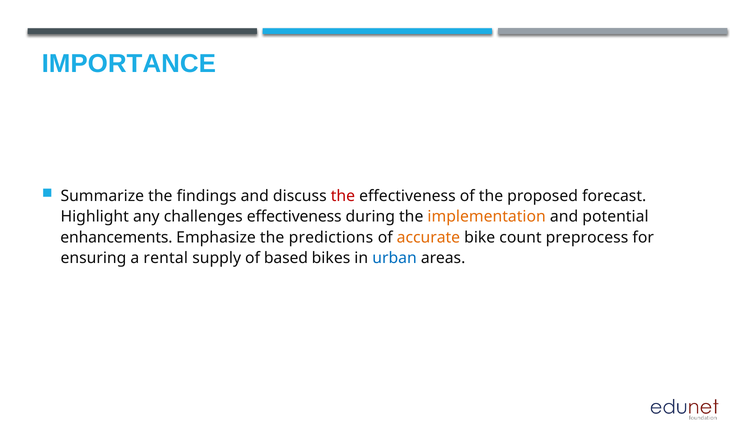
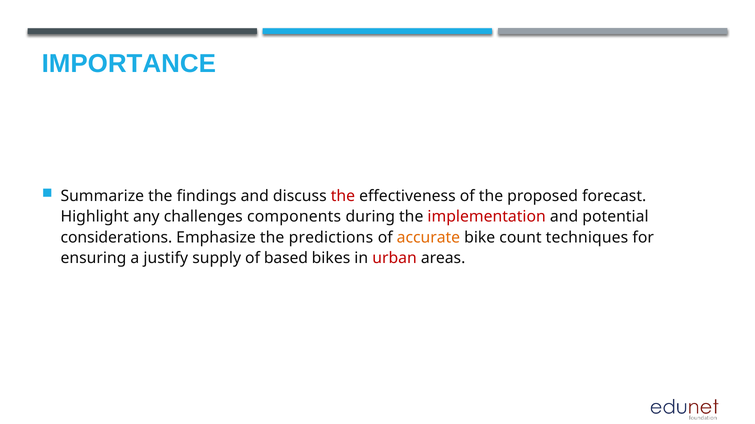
challenges effectiveness: effectiveness -> components (294, 217)
implementation colour: orange -> red (487, 217)
enhancements: enhancements -> considerations (116, 238)
preprocess: preprocess -> techniques (587, 238)
rental: rental -> justify (166, 259)
urban colour: blue -> red (395, 259)
